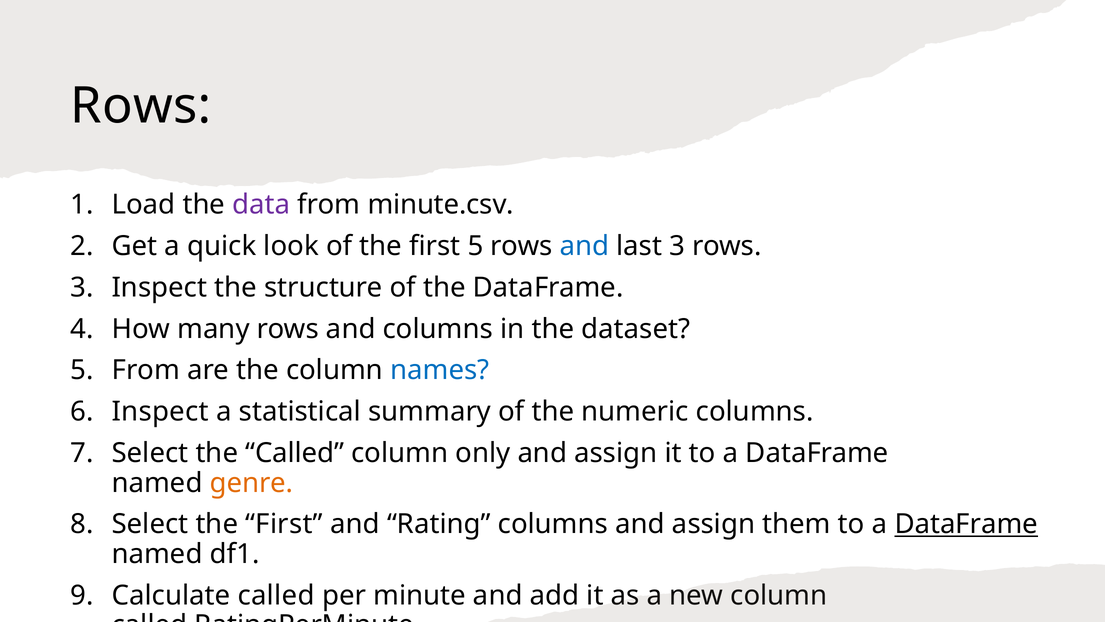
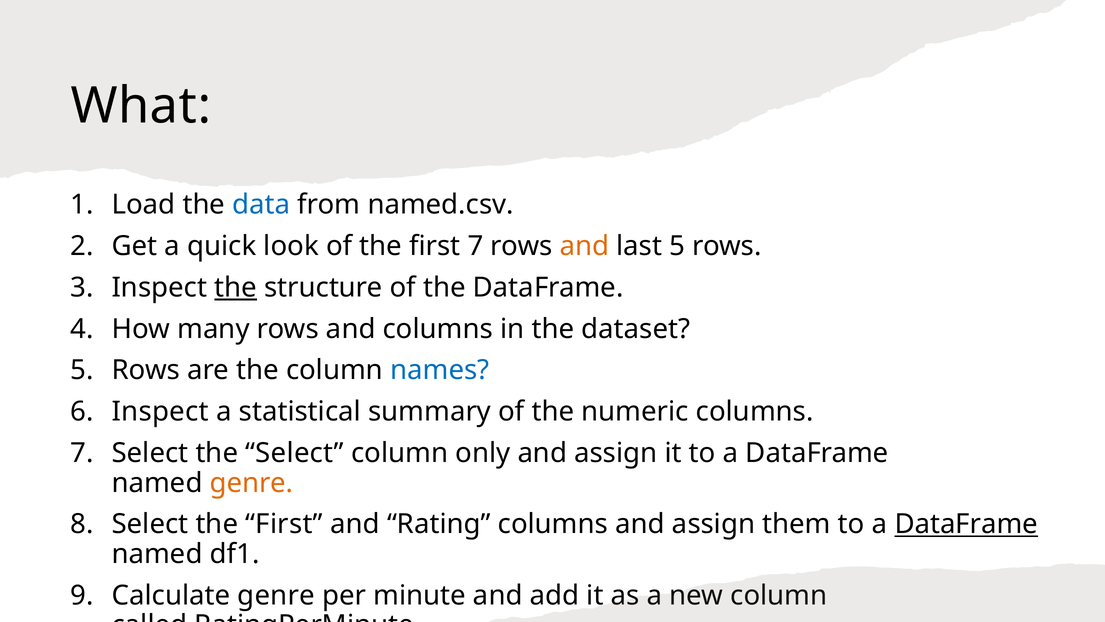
Rows: Rows -> What (141, 106)
data colour: purple -> blue (261, 205)
minute.csv: minute.csv -> named.csv (441, 205)
first 5: 5 -> 7 (475, 246)
and colour: blue -> orange (584, 246)
last 3: 3 -> 5 (677, 246)
the underline: none -> present (236, 287)
From: From -> Rows (146, 370)
the Called: Called -> Select (294, 453)
Calculate called: called -> genre (276, 595)
